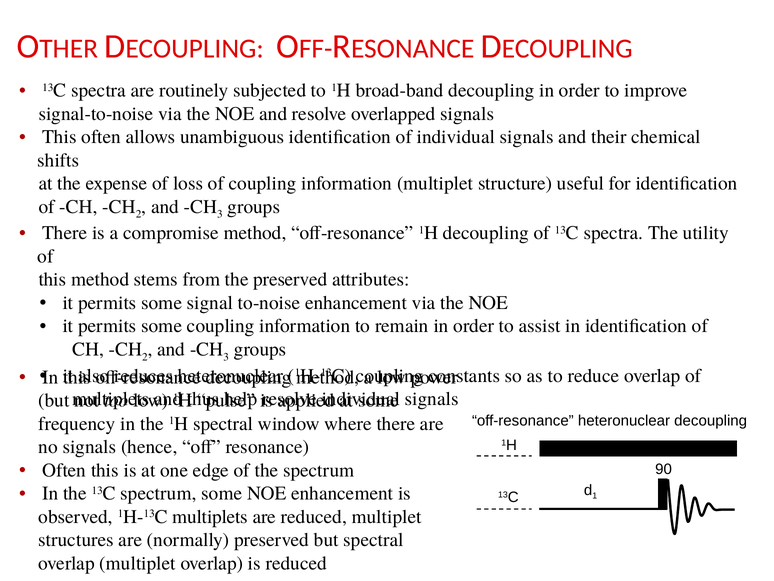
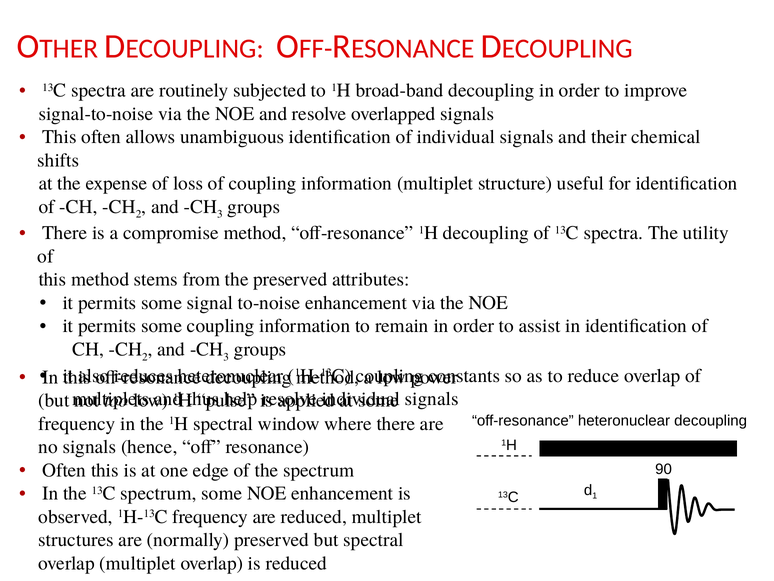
1H-13C multiplets: multiplets -> frequency (210, 516)
